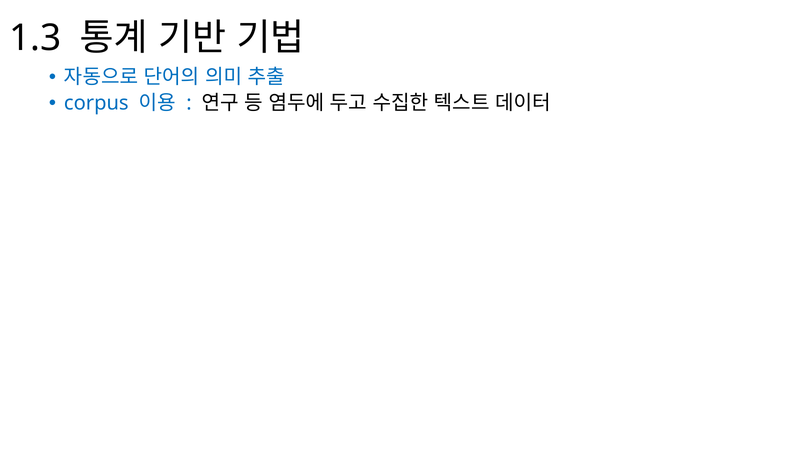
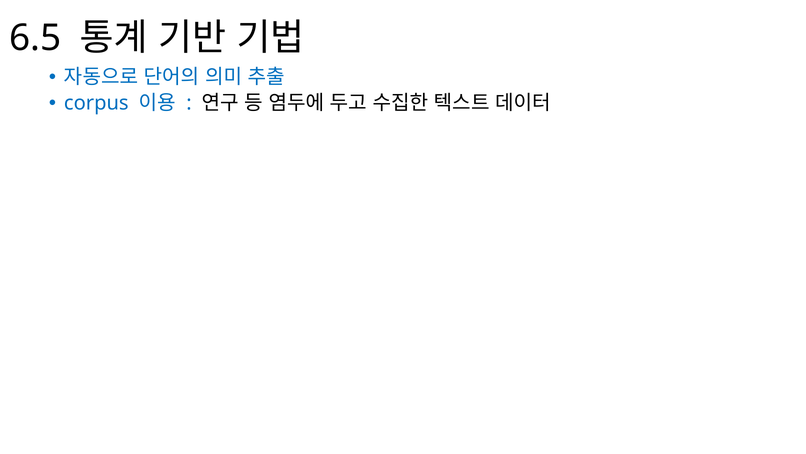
1.3: 1.3 -> 6.5 (35, 38)
